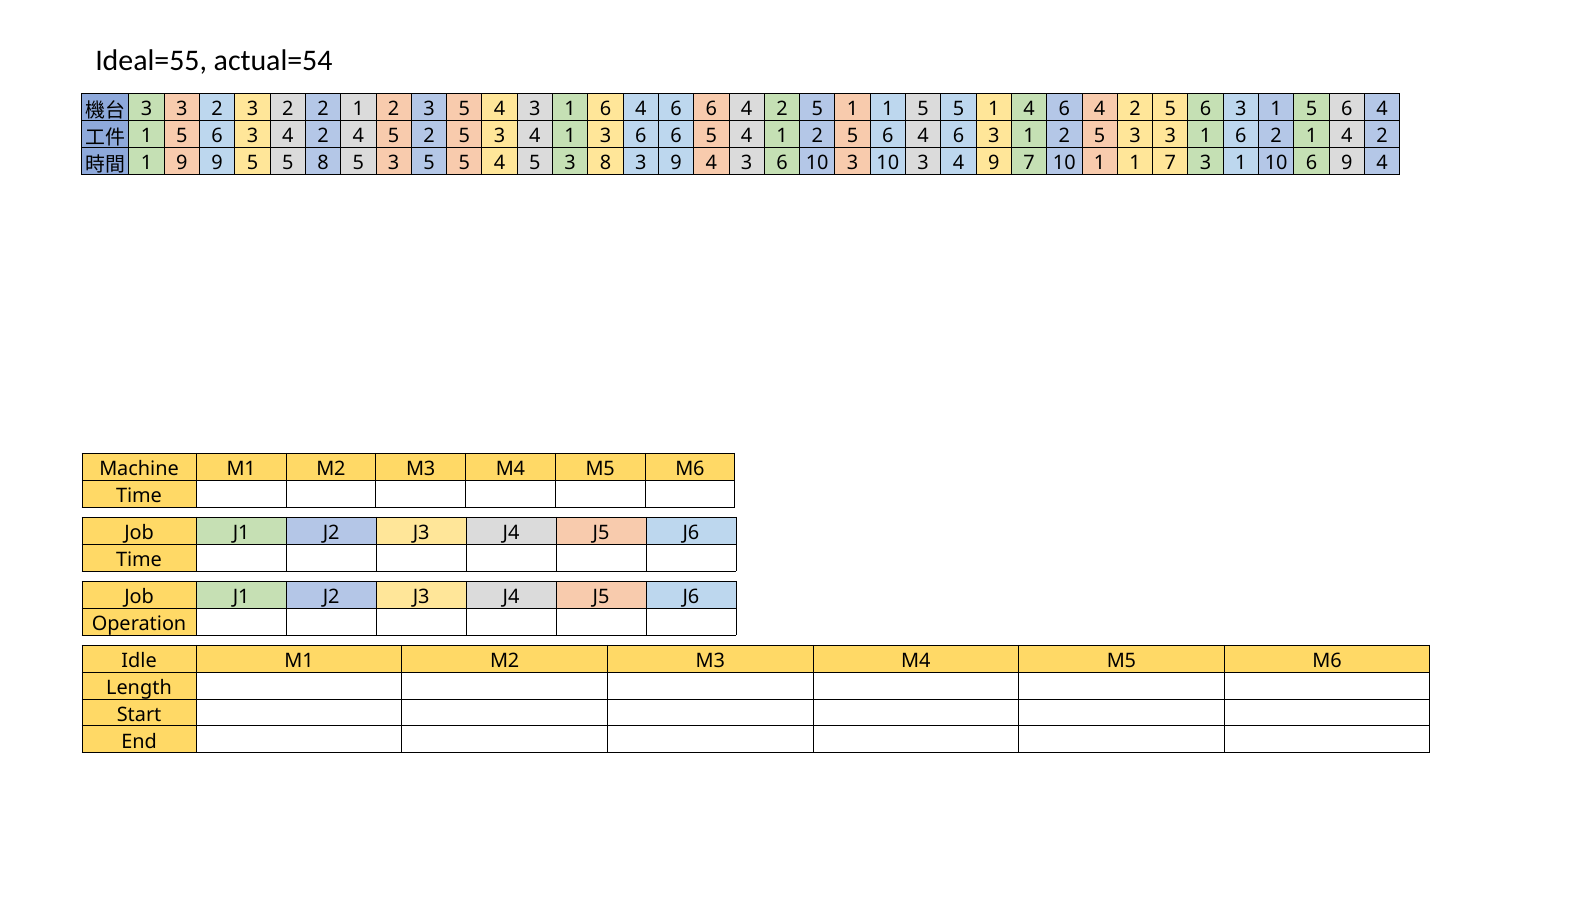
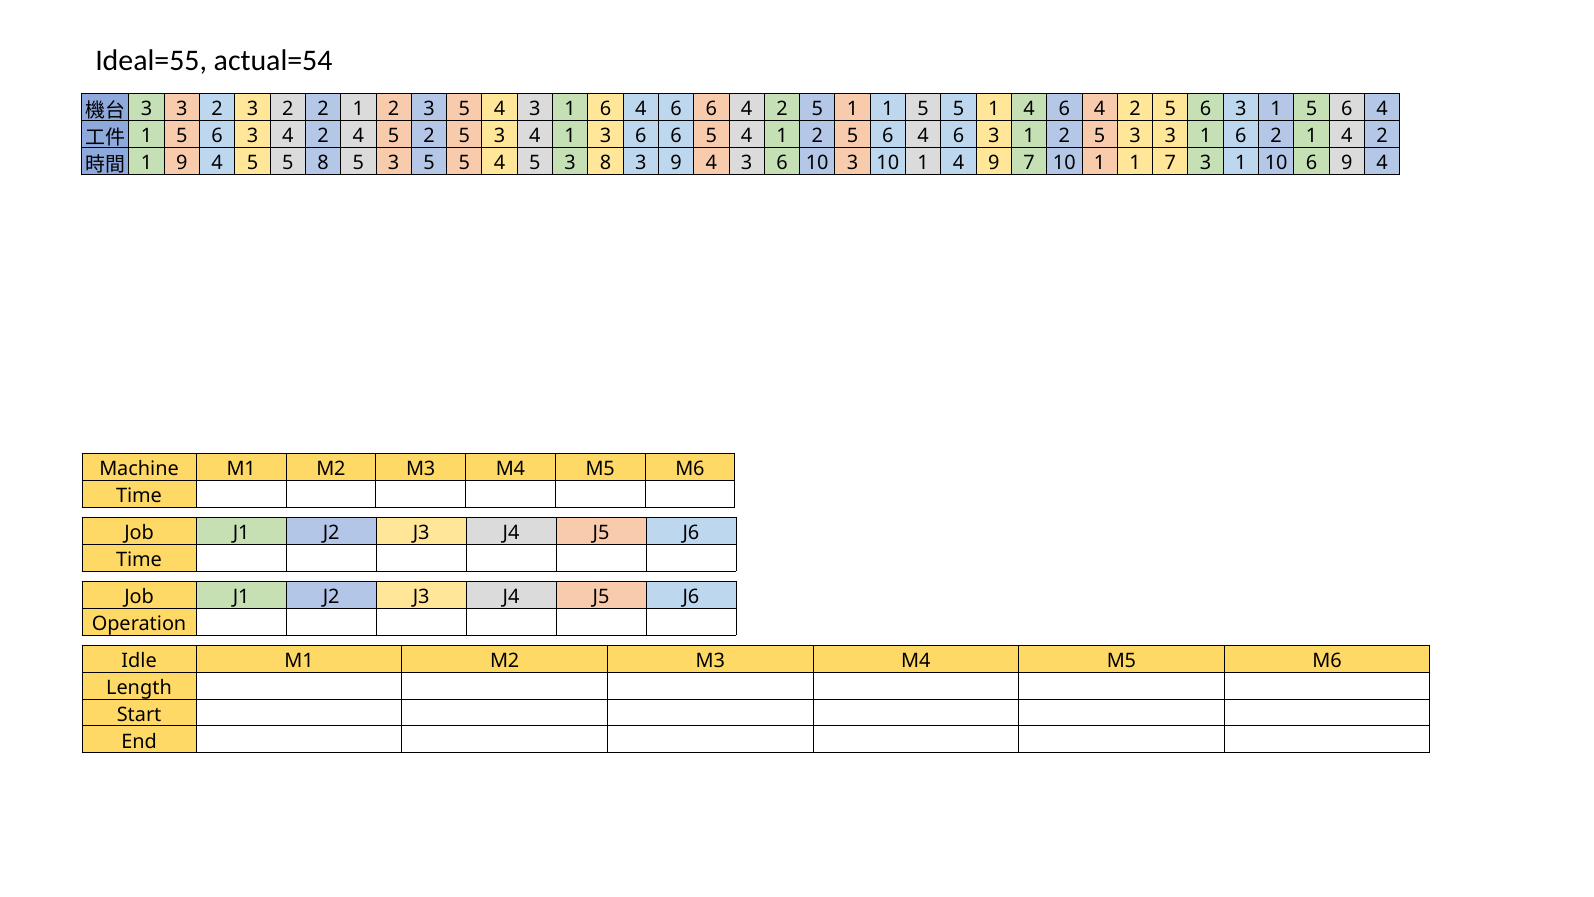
1 9 9: 9 -> 4 (217, 163)
3 10 3: 3 -> 1 (923, 163)
